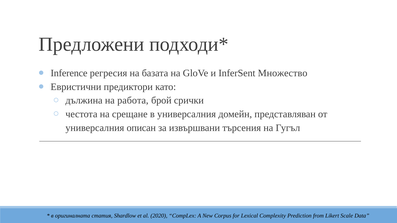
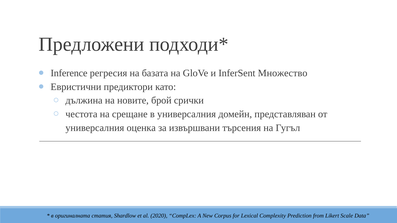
работа: работа -> новите (133, 101)
описан: описан -> оценка (141, 128)
